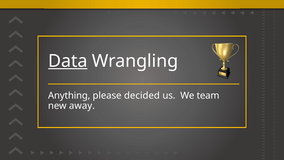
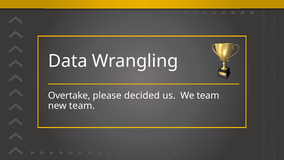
Data underline: present -> none (68, 61)
Anything: Anything -> Overtake (69, 95)
new away: away -> team (82, 106)
